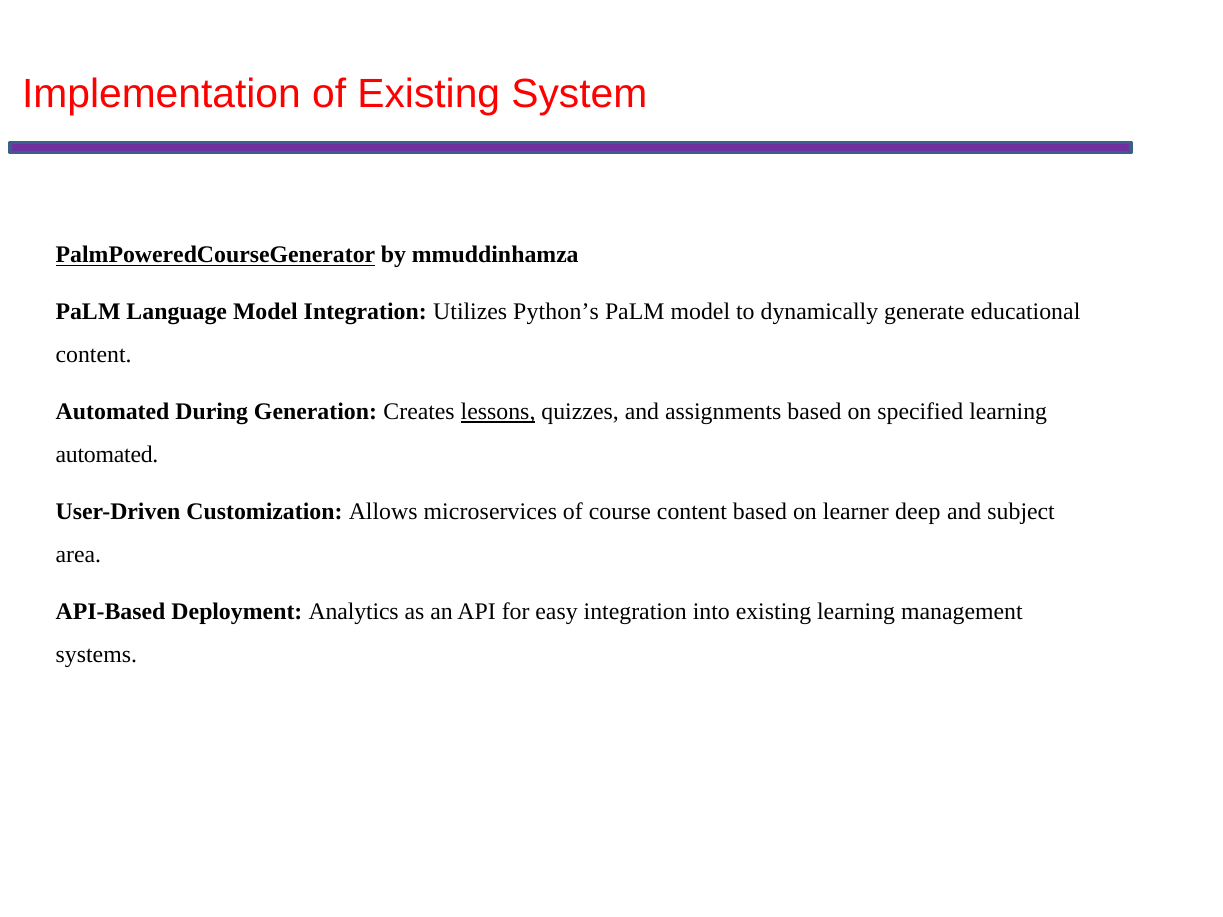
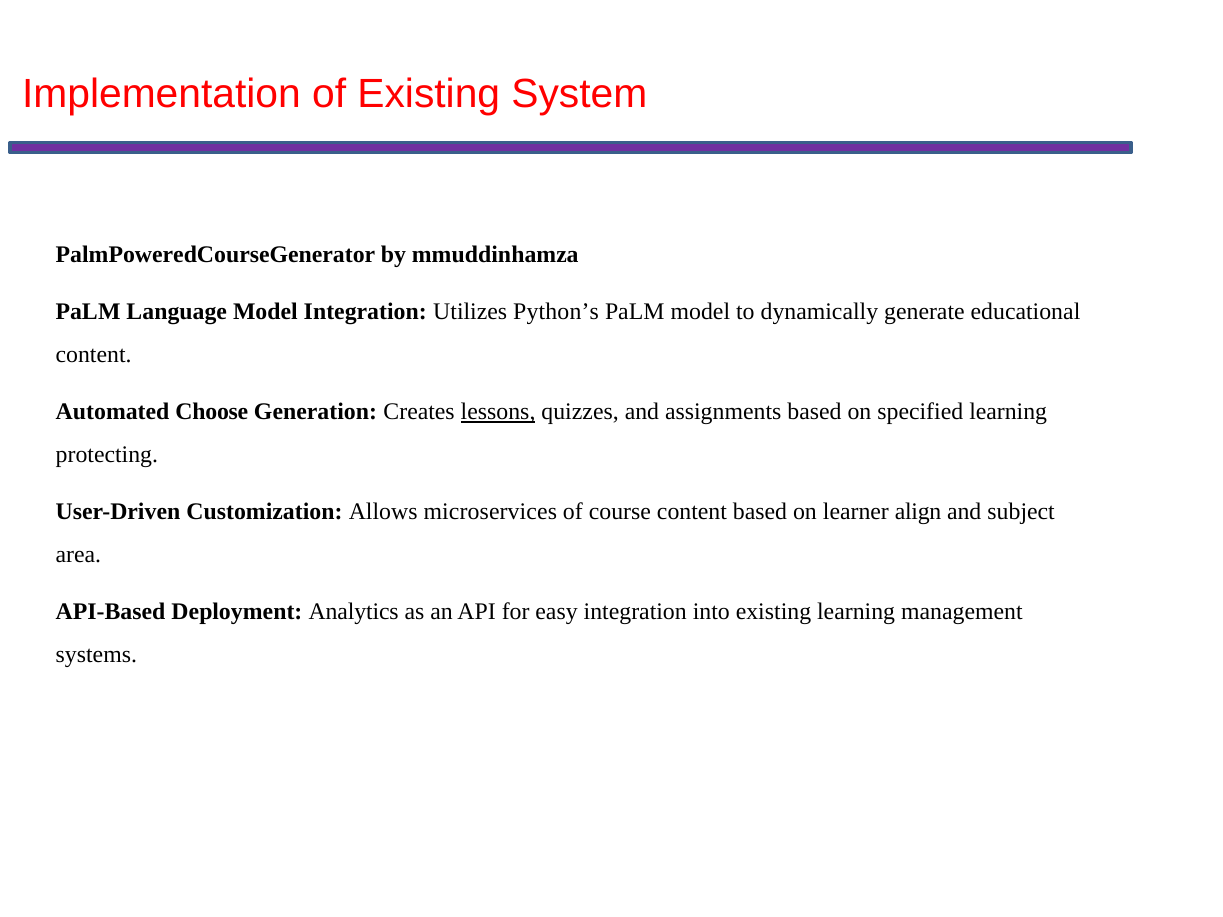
PalmPoweredCourseGenerator underline: present -> none (215, 255)
During: During -> Choose (212, 412)
automated: automated -> protecting (107, 455)
deep: deep -> align (918, 512)
